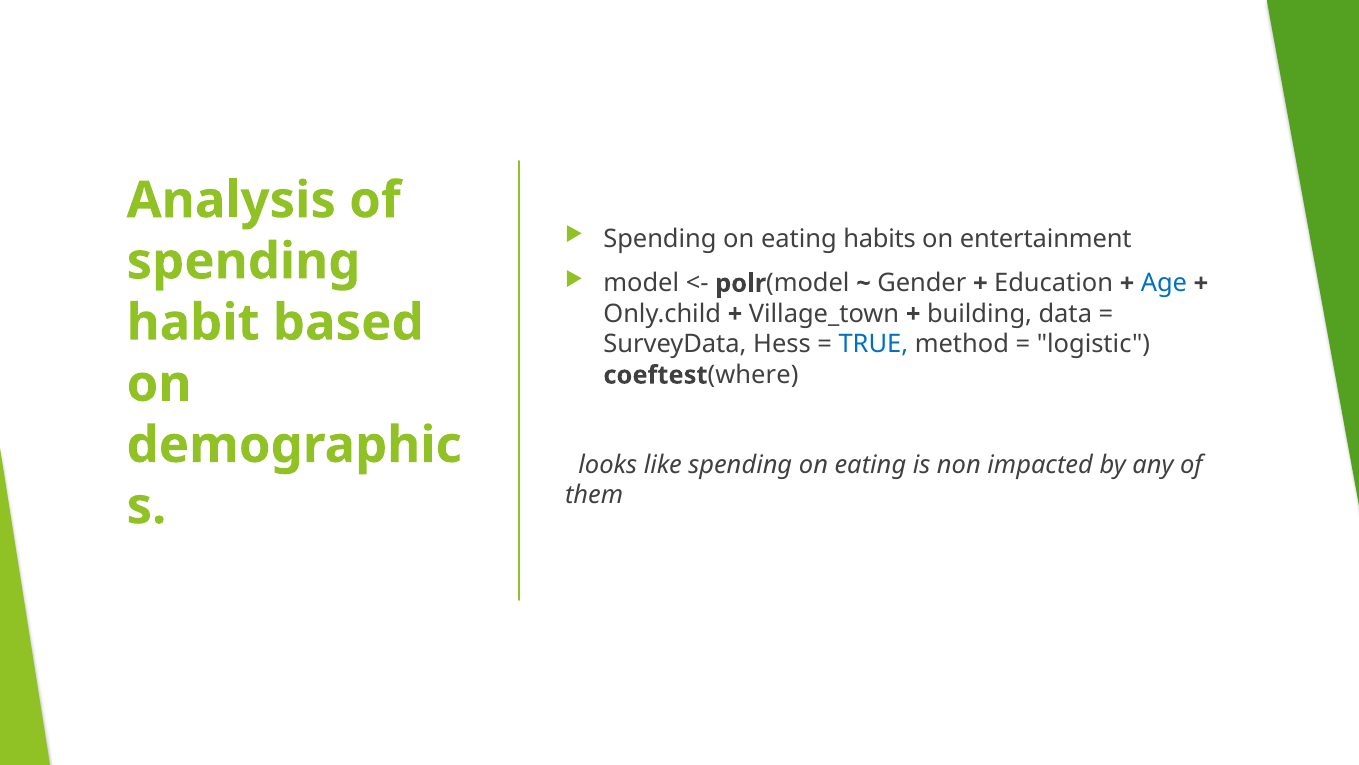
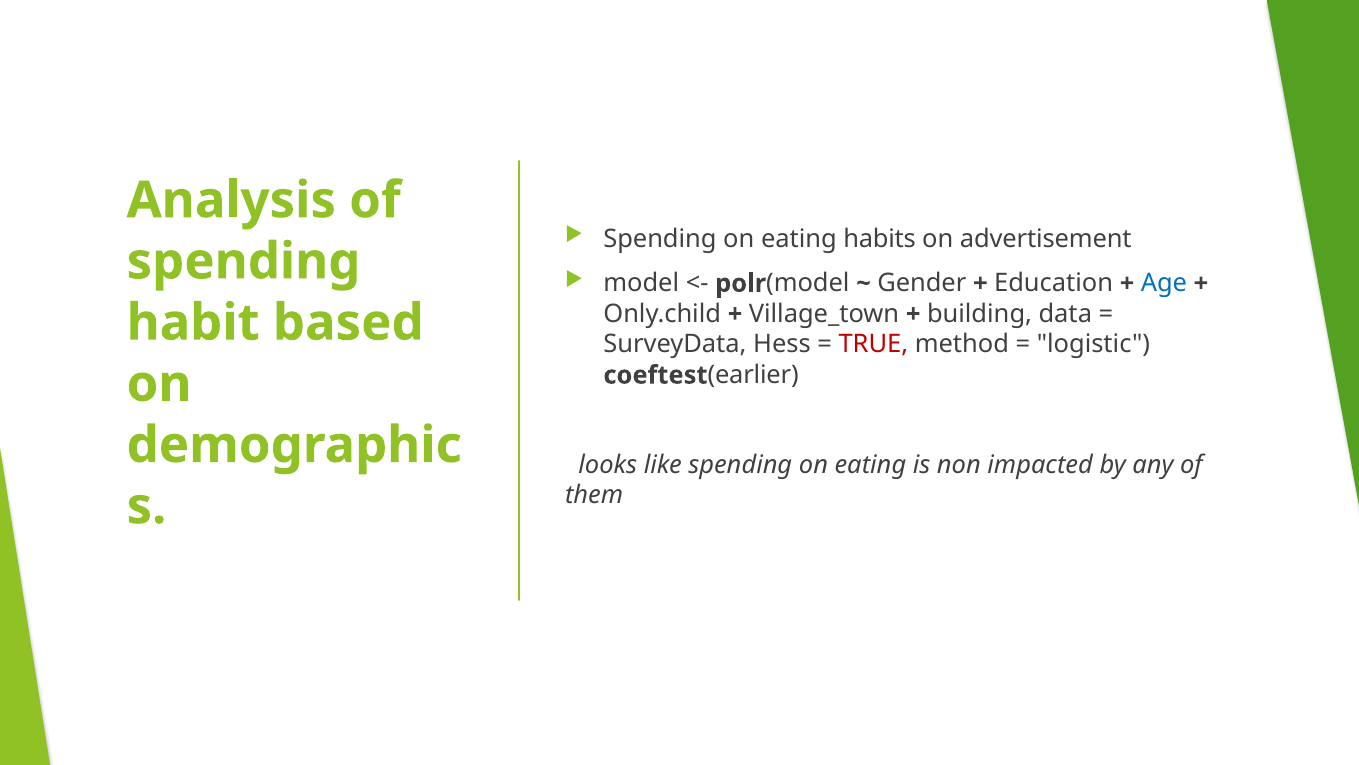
entertainment: entertainment -> advertisement (1046, 238)
TRUE colour: blue -> red (873, 344)
where: where -> earlier (753, 375)
